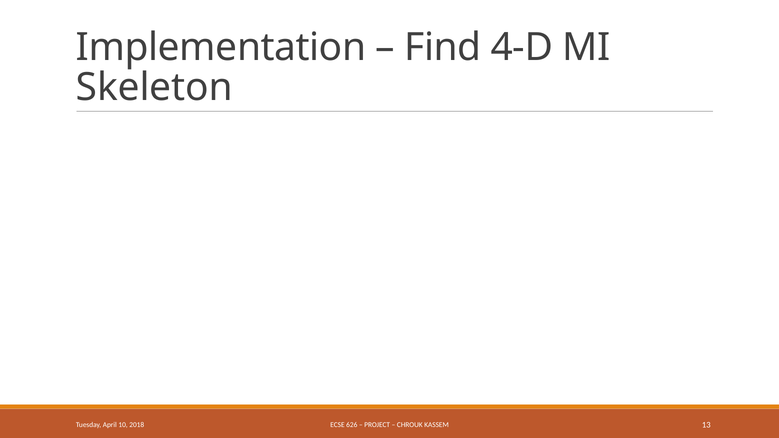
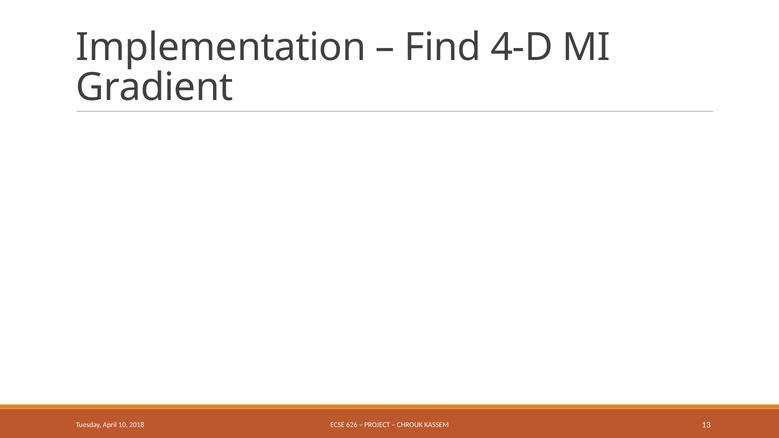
Skeleton: Skeleton -> Gradient (154, 87)
